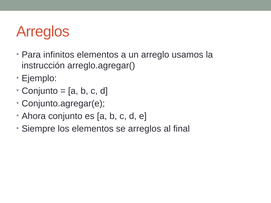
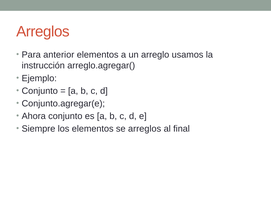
infinitos: infinitos -> anterior (59, 55)
